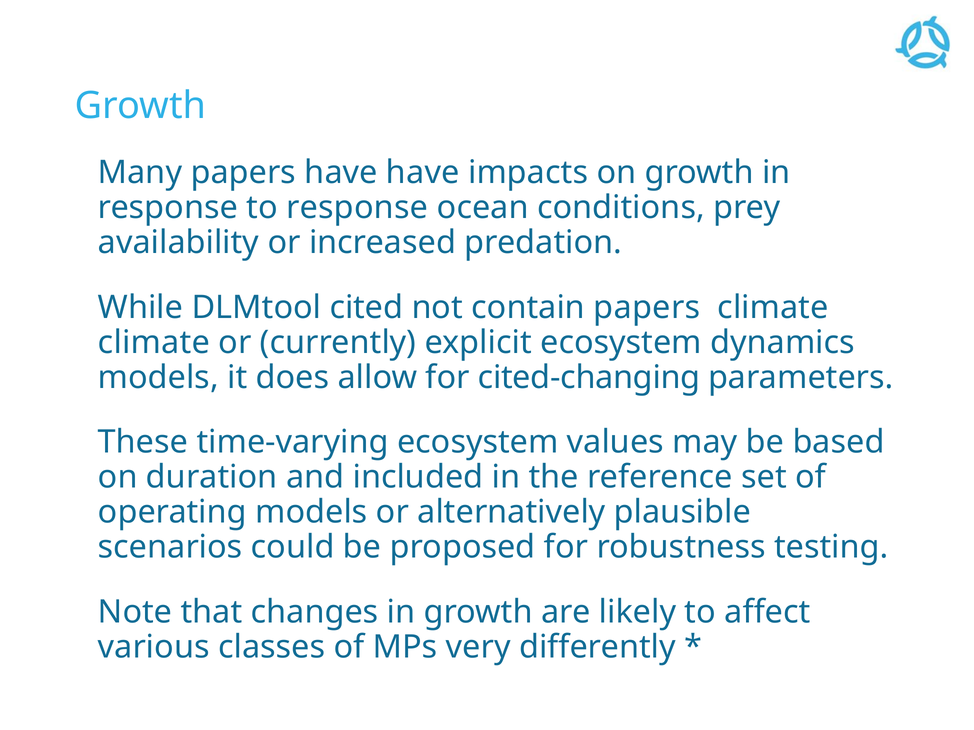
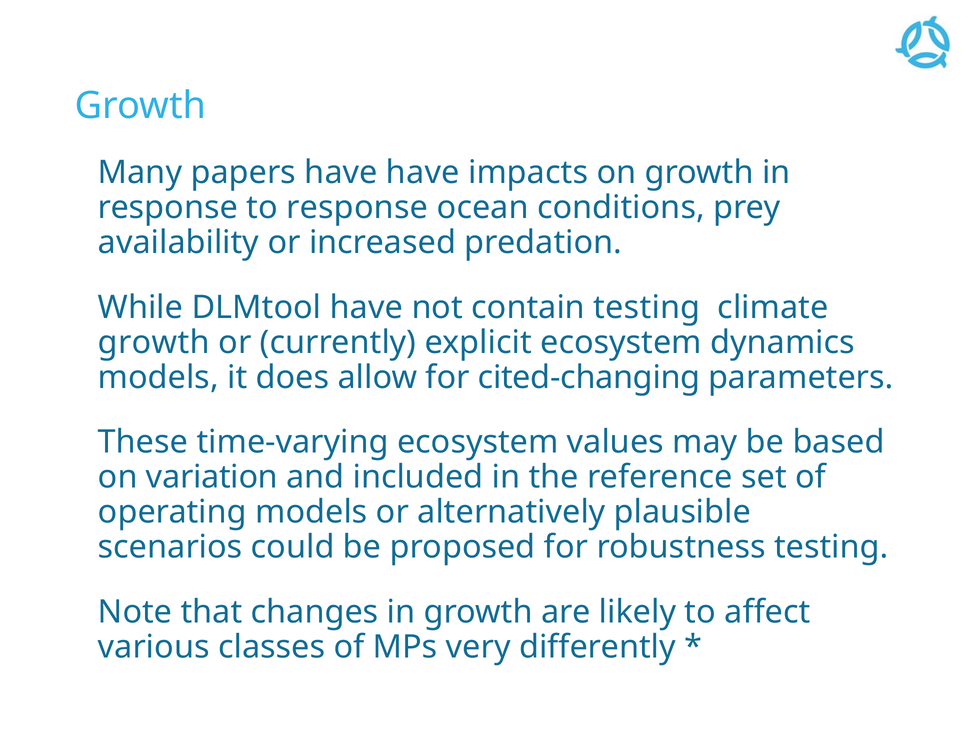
DLMtool cited: cited -> have (366, 308)
contain papers: papers -> testing (647, 308)
climate: climate -> growth (154, 343)
duration: duration -> variation (212, 478)
